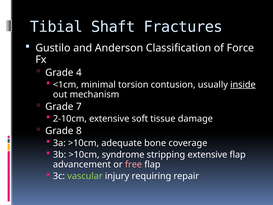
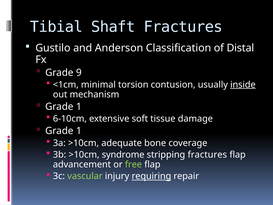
Force: Force -> Distal (240, 48)
4: 4 -> 9 (79, 72)
7: 7 -> 1 (79, 107)
2-10cm: 2-10cm -> 6-10cm (70, 119)
8: 8 -> 1 (79, 131)
stripping extensive: extensive -> fractures (207, 154)
free colour: pink -> light green (133, 164)
requiring underline: none -> present (151, 176)
